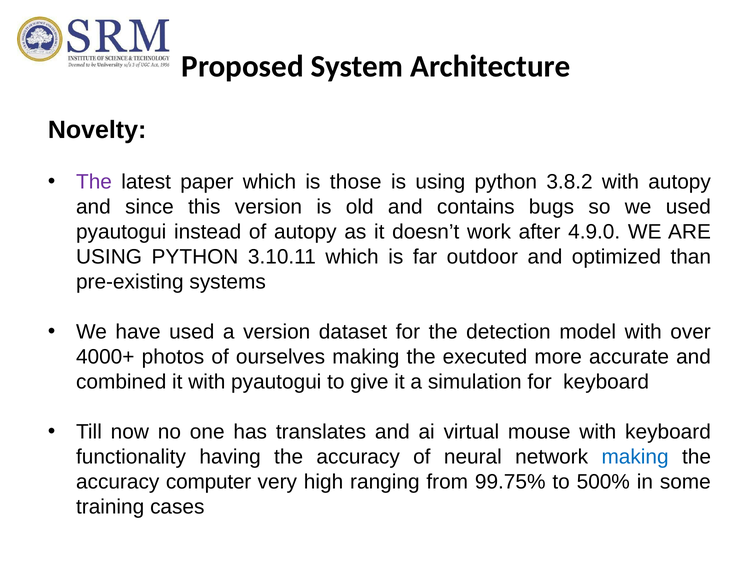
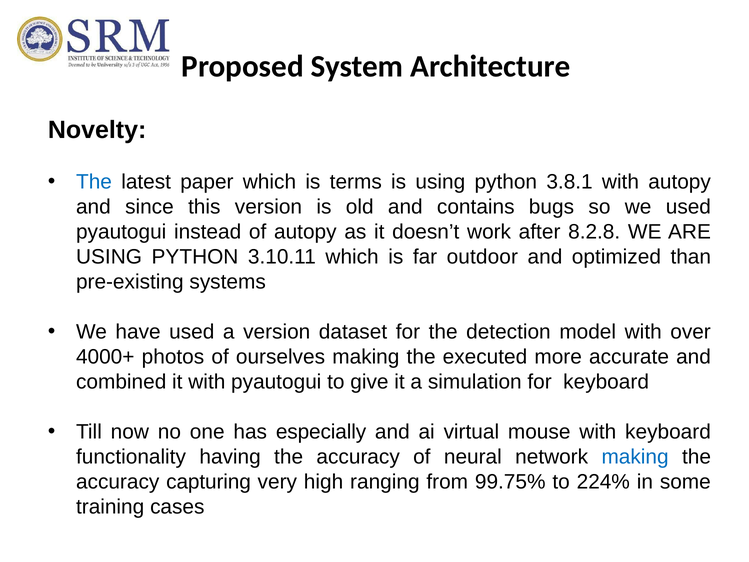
The colour: purple -> blue (94, 182)
those: those -> terms (356, 182)
3.8.2: 3.8.2 -> 3.8.1 (570, 182)
4.9.0: 4.9.0 -> 8.2.8 (594, 232)
translates: translates -> especially (321, 432)
computer: computer -> capturing (209, 482)
500%: 500% -> 224% (603, 482)
